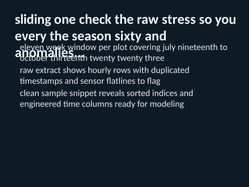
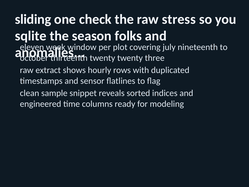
every: every -> sqlite (31, 36)
sixty: sixty -> folks (128, 36)
